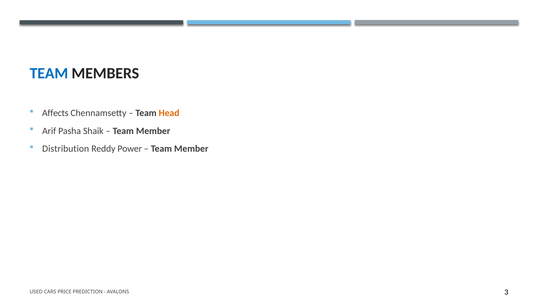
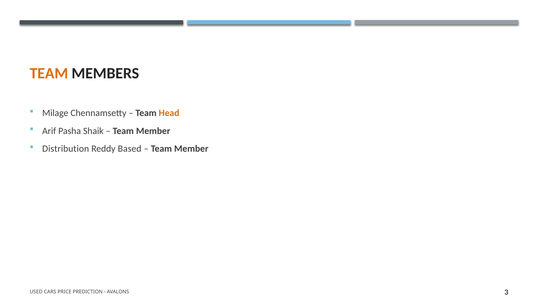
TEAM colour: blue -> orange (49, 73)
Affects: Affects -> Milage (55, 113)
Power: Power -> Based (130, 149)
